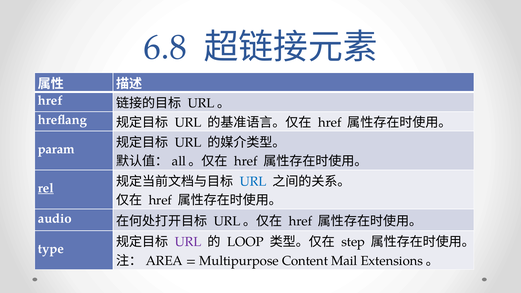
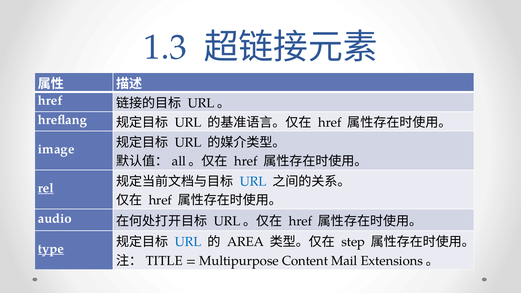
6.8: 6.8 -> 1.3 (165, 47)
param: param -> image (56, 149)
URL colour: purple -> blue (188, 242)
LOOP: LOOP -> AREA (246, 242)
type underline: none -> present (51, 249)
AREA: AREA -> TITLE (164, 261)
